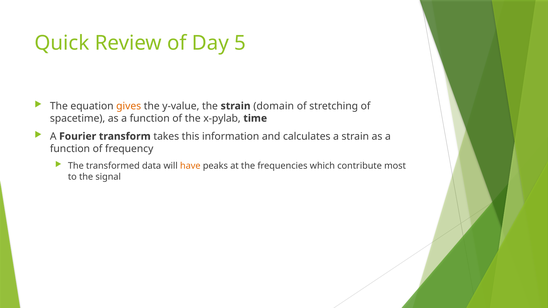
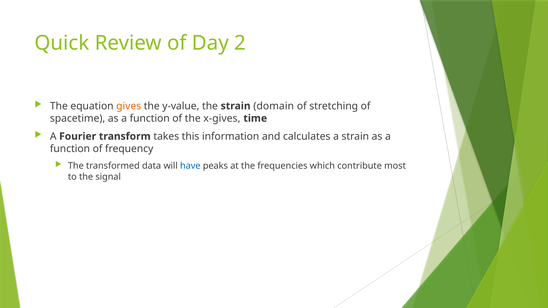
5: 5 -> 2 (240, 43)
x-pylab: x-pylab -> x-gives (222, 118)
have colour: orange -> blue (190, 166)
